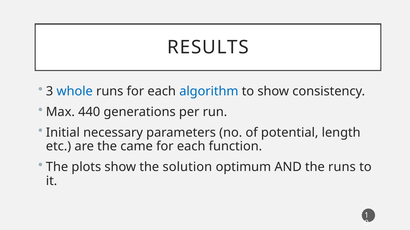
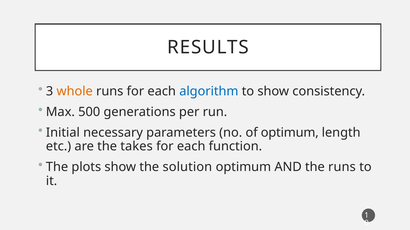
whole colour: blue -> orange (75, 91)
440: 440 -> 500 (89, 112)
of potential: potential -> optimum (290, 133)
came: came -> takes (137, 147)
